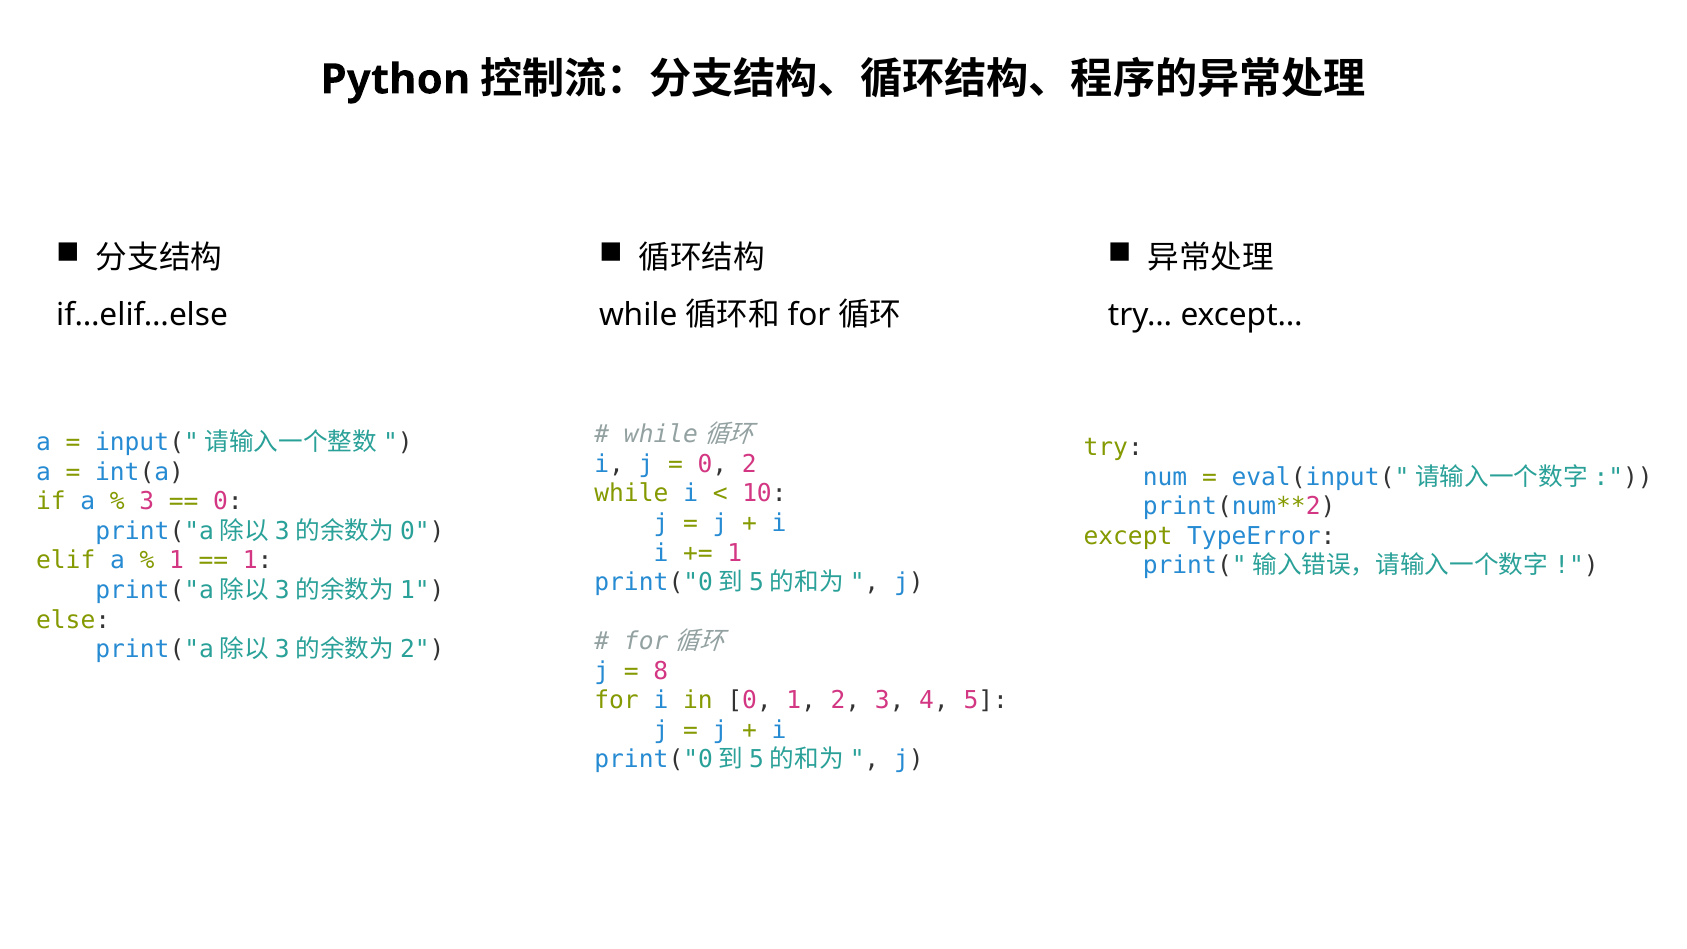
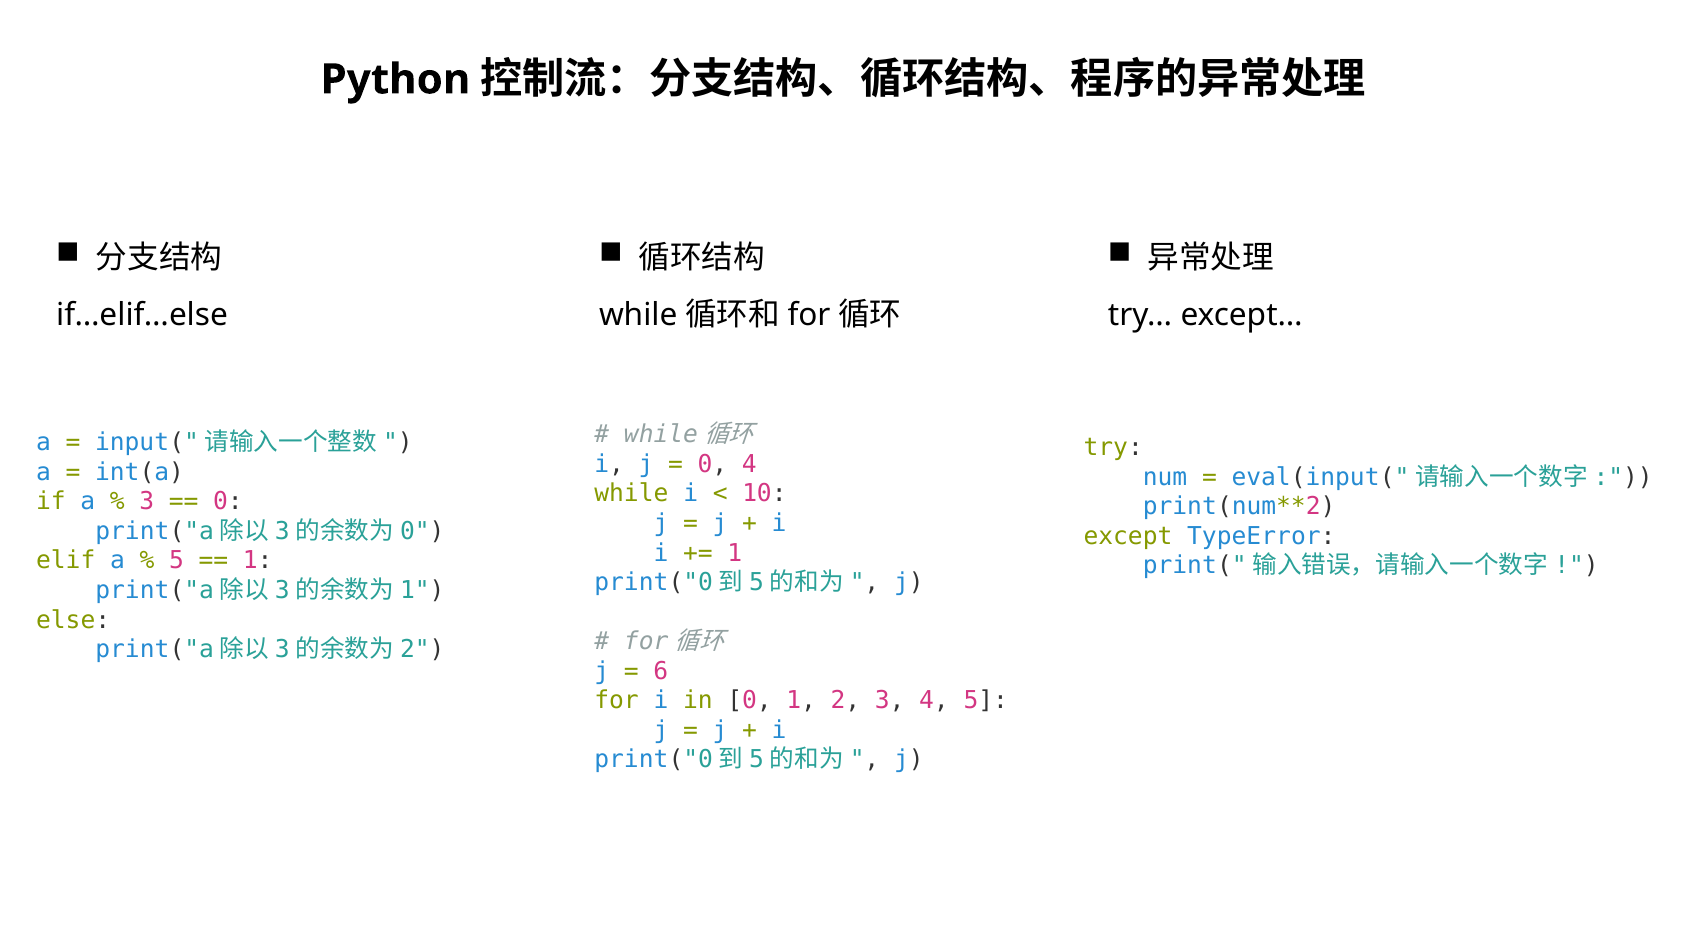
0 2: 2 -> 4 (749, 464)
1: 1 -> 5 (176, 561)
8: 8 -> 6 (661, 671)
